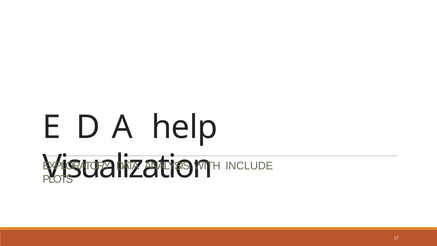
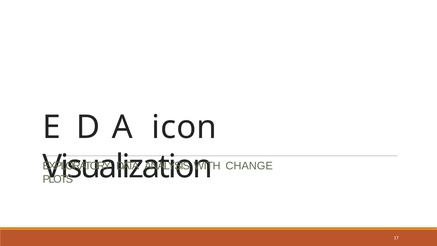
help: help -> icon (184, 127)
INCLUDE: INCLUDE -> CHANGE (249, 166)
